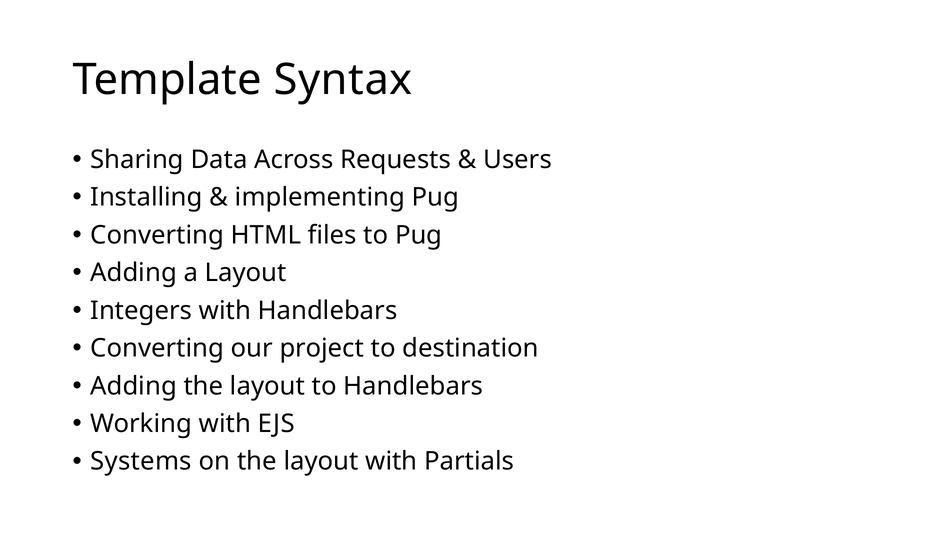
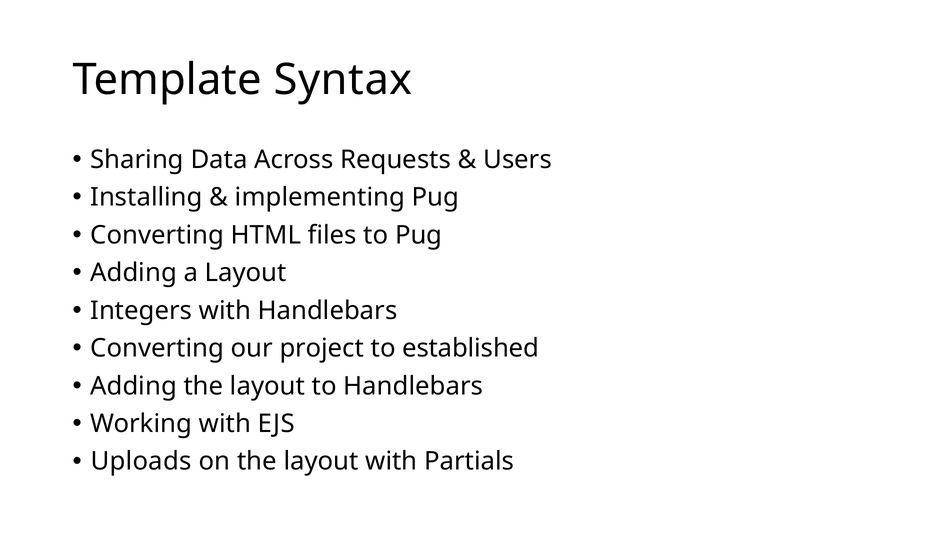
destination: destination -> established (471, 348)
Systems: Systems -> Uploads (141, 461)
